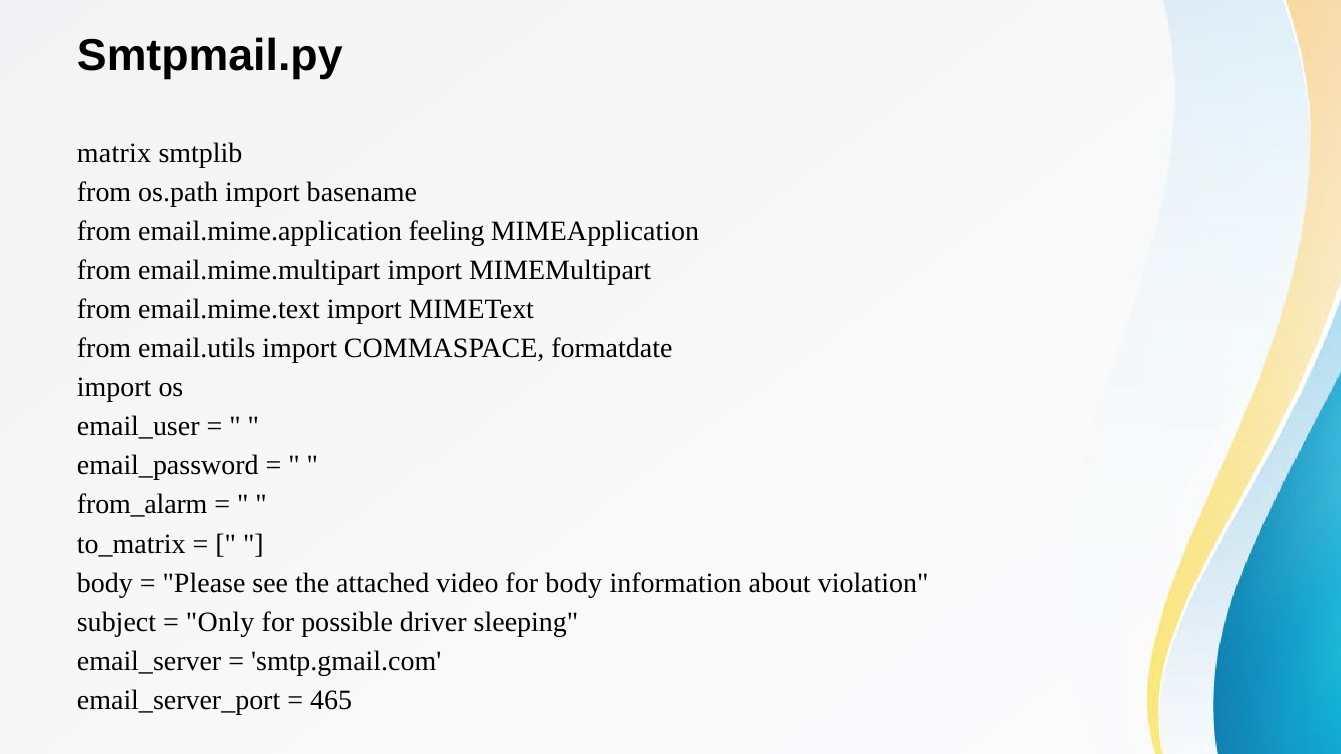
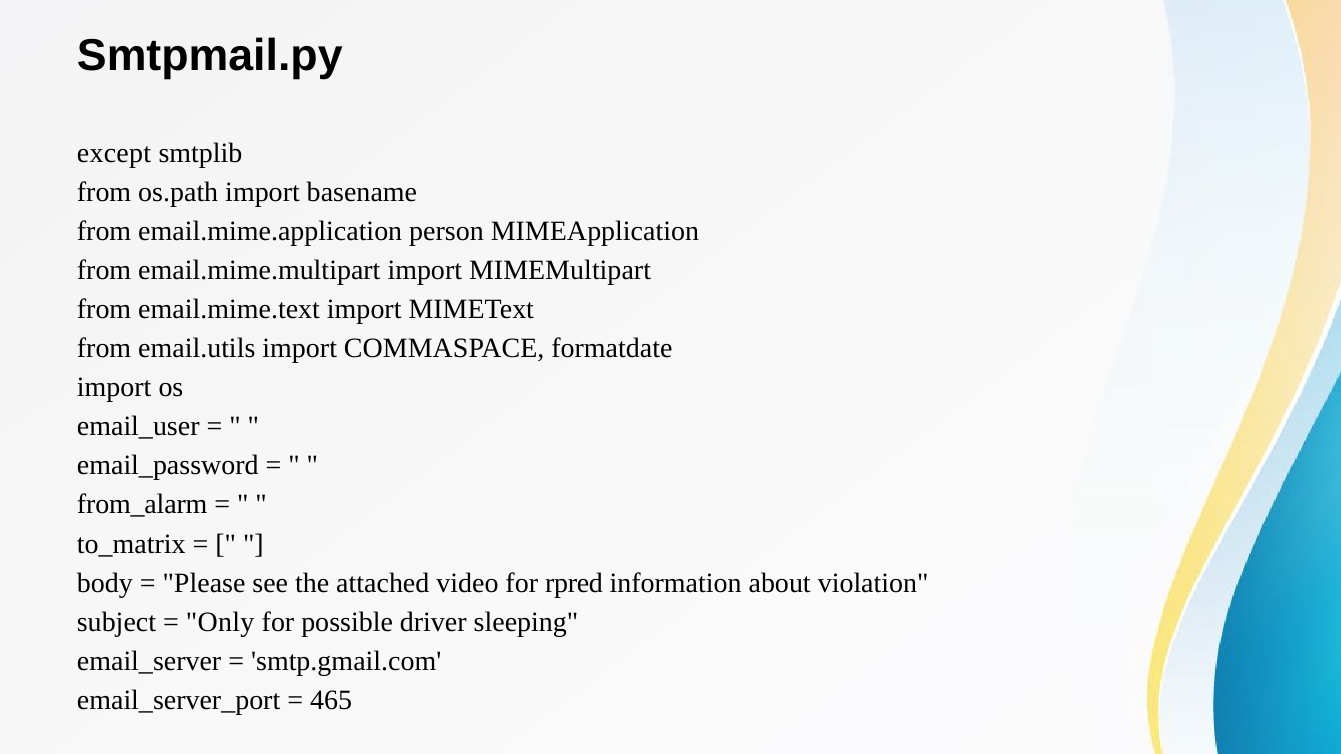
matrix: matrix -> except (114, 153)
feeling: feeling -> person (446, 231)
for body: body -> rpred (574, 583)
